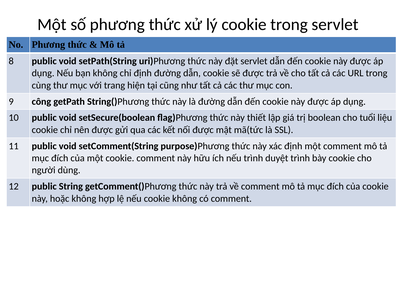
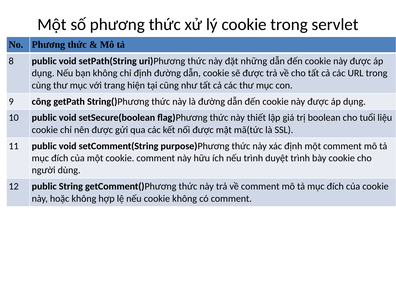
đặt servlet: servlet -> những (254, 61)
